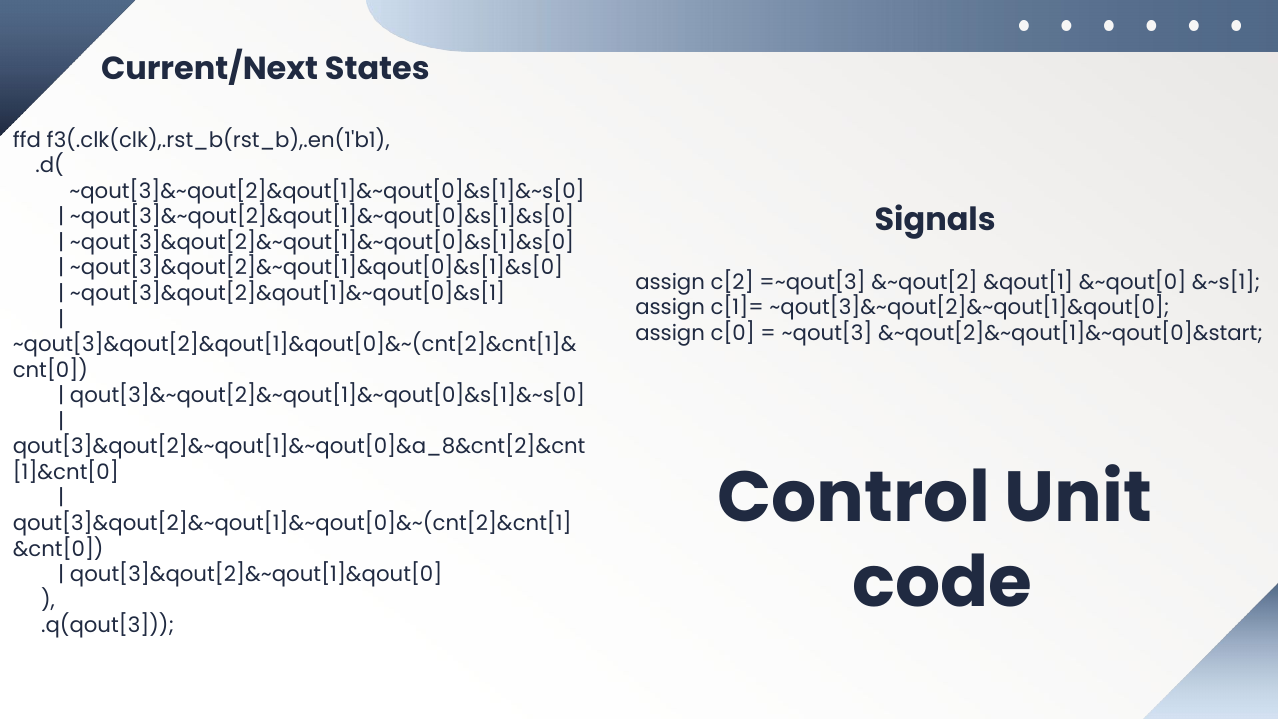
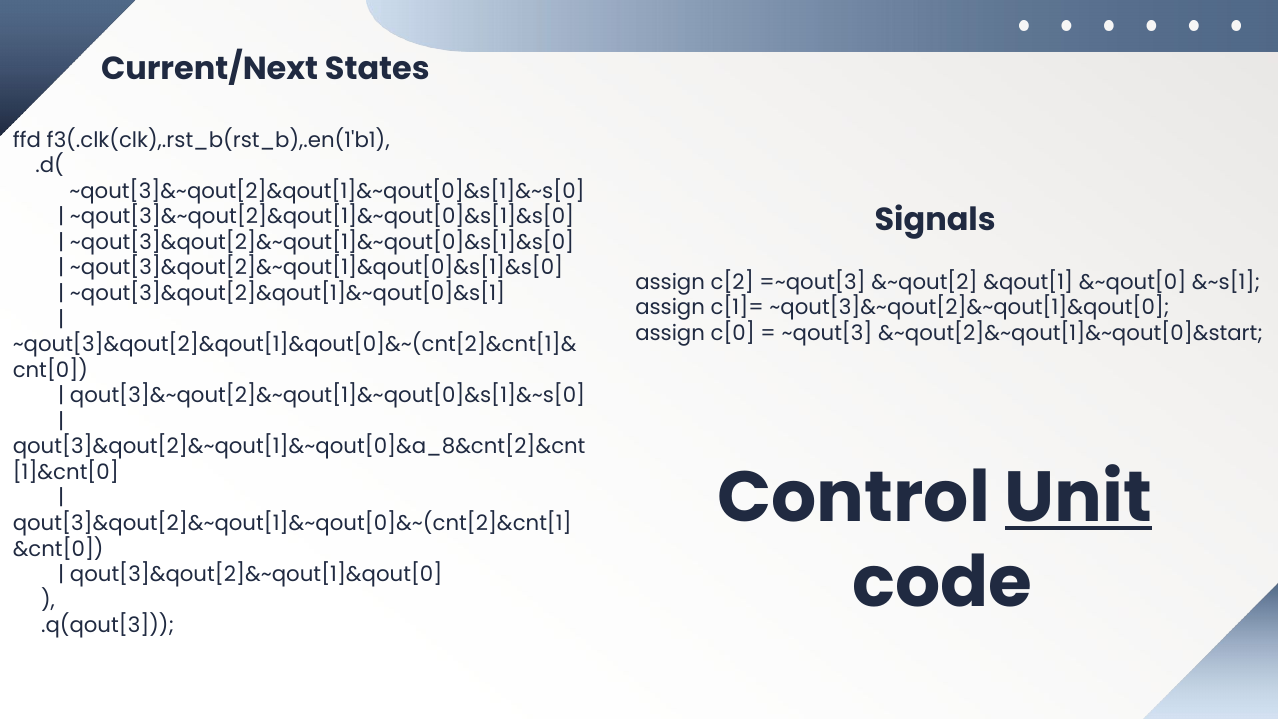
Unit underline: none -> present (1079, 498)
